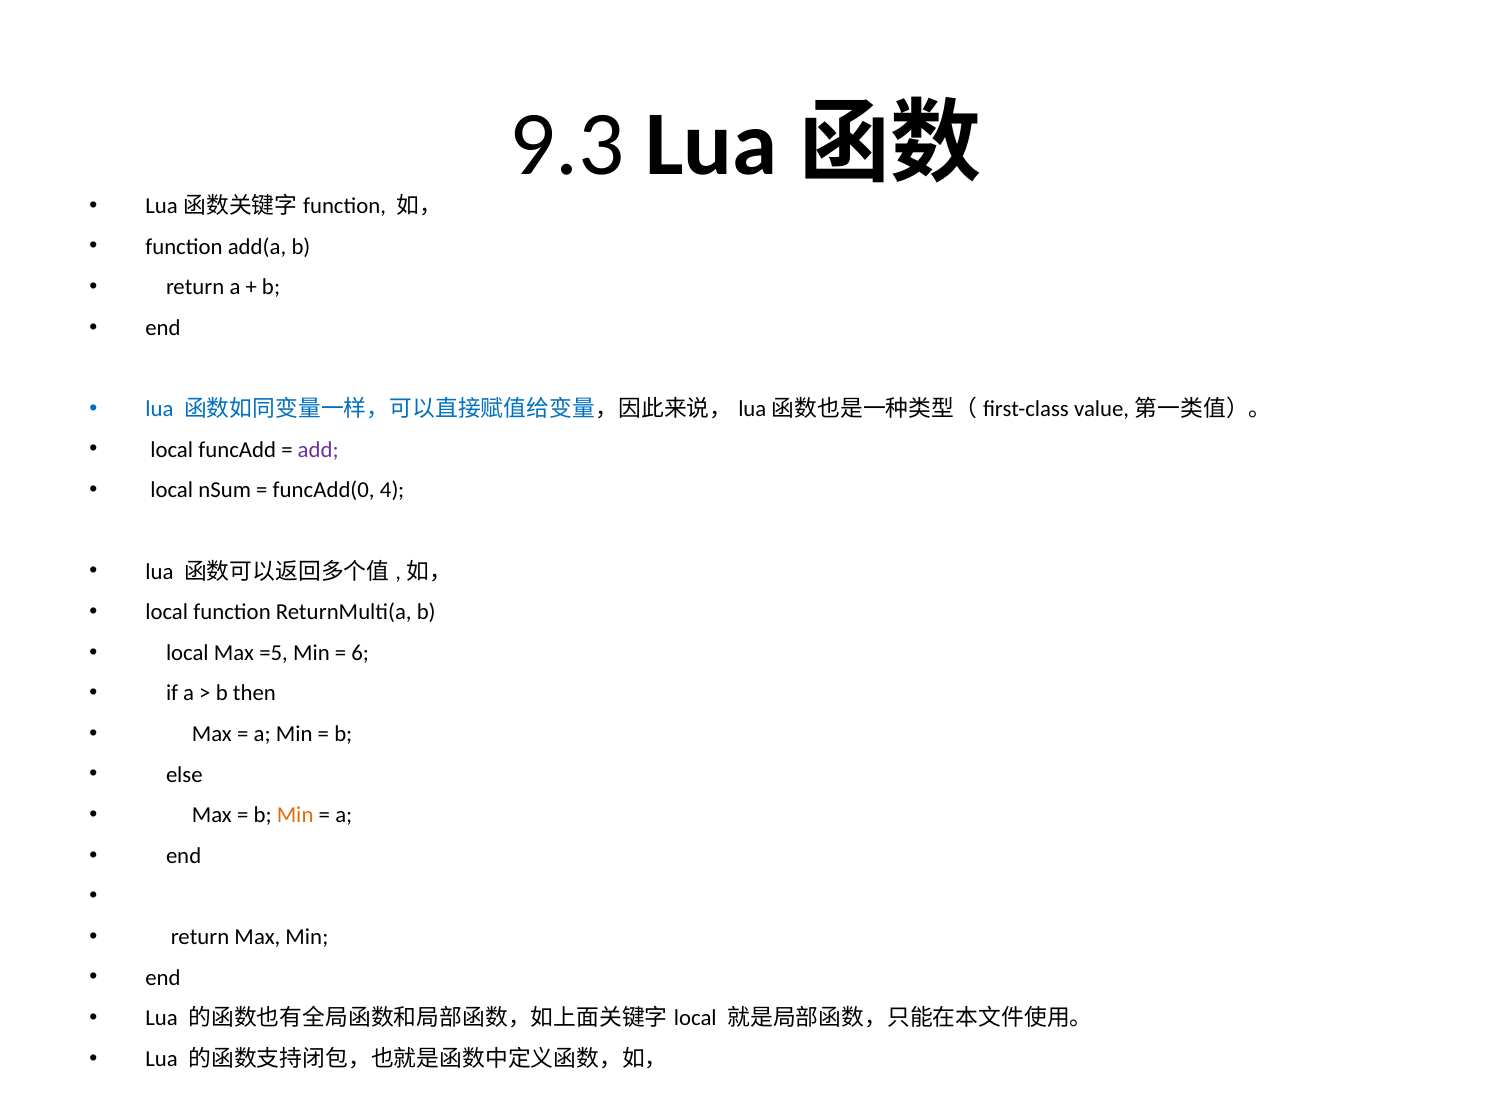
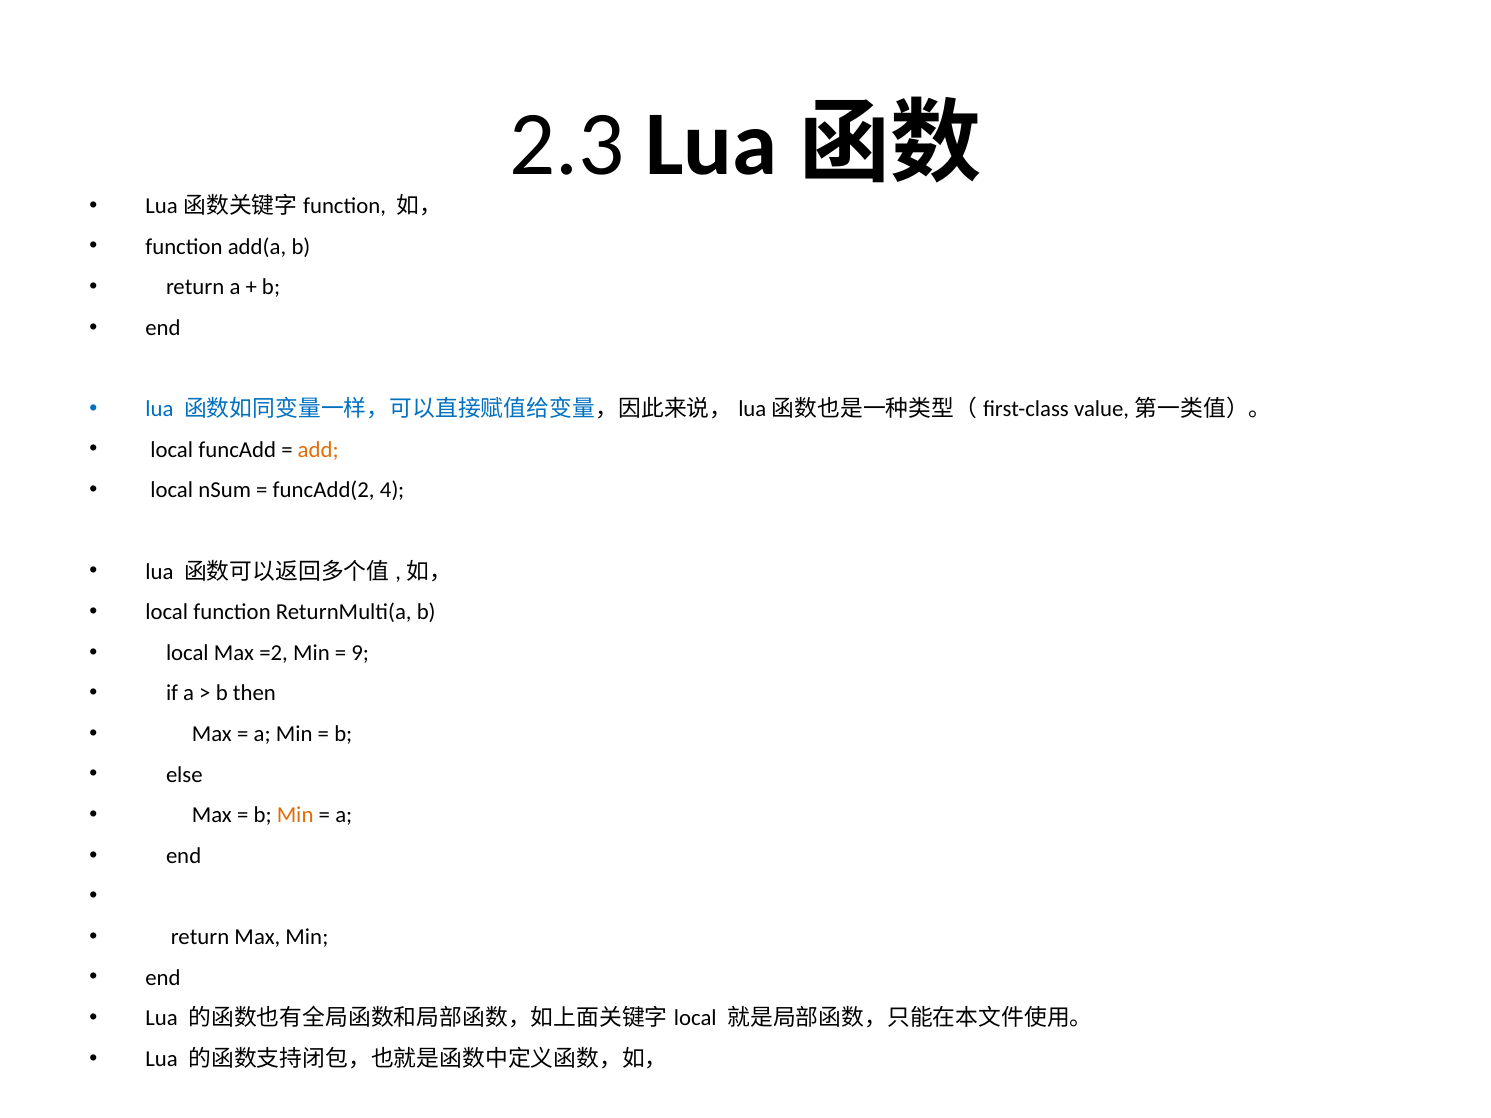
9.3: 9.3 -> 2.3 (567, 144)
add colour: purple -> orange (318, 450)
funcAdd(0: funcAdd(0 -> funcAdd(2 (324, 490)
=5: =5 -> =2 (274, 653)
6: 6 -> 9 (360, 653)
